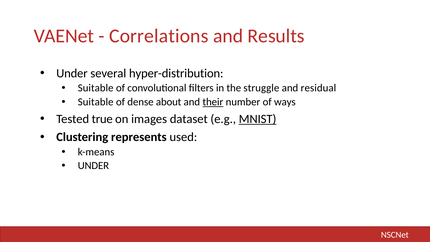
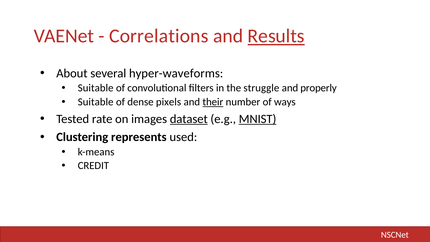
Results underline: none -> present (276, 36)
Under: Under -> About (72, 73)
hyper-distribution: hyper-distribution -> hyper-waveforms (176, 73)
residual: residual -> properly (319, 88)
about: about -> pixels (169, 102)
true: true -> rate (102, 119)
dataset underline: none -> present (189, 119)
UNDER: UNDER -> CREDIT (93, 166)
